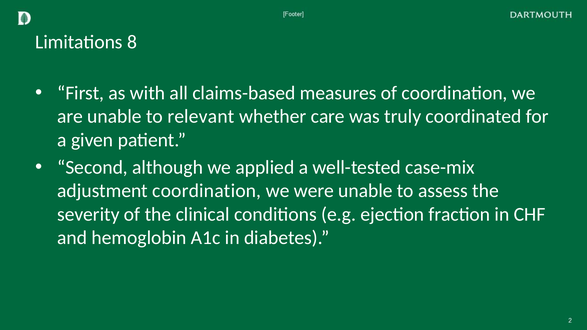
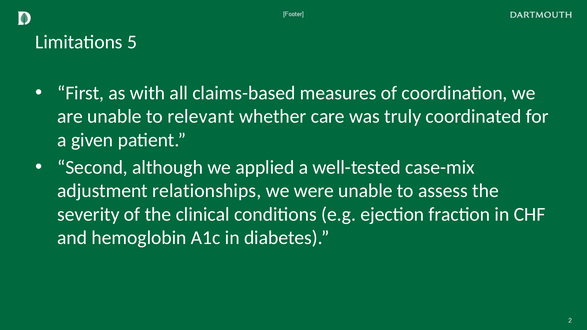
8: 8 -> 5 (132, 42)
adjustment coordination: coordination -> relationships (207, 191)
